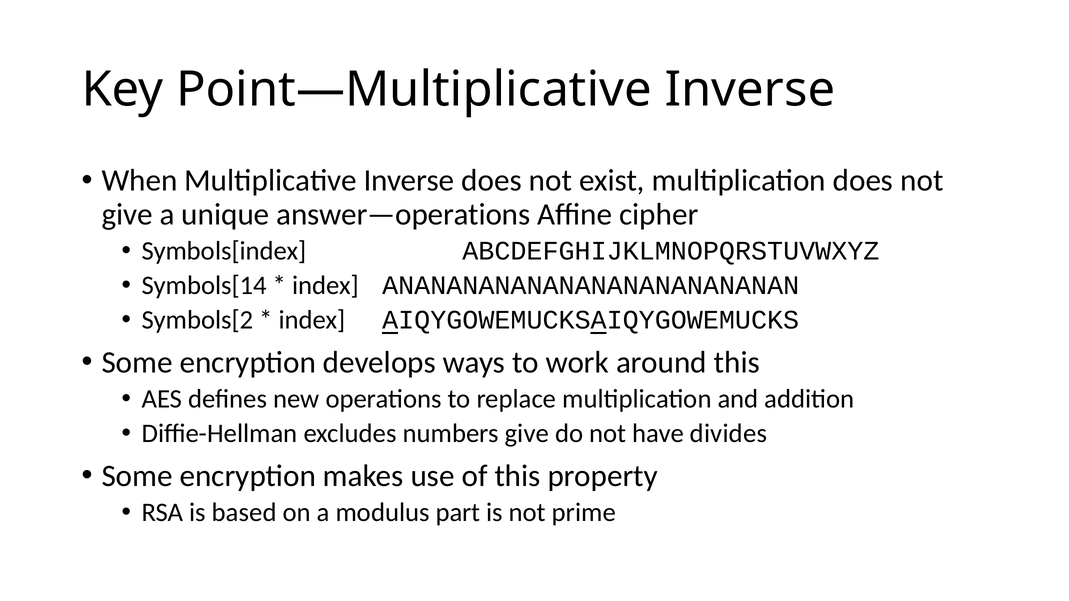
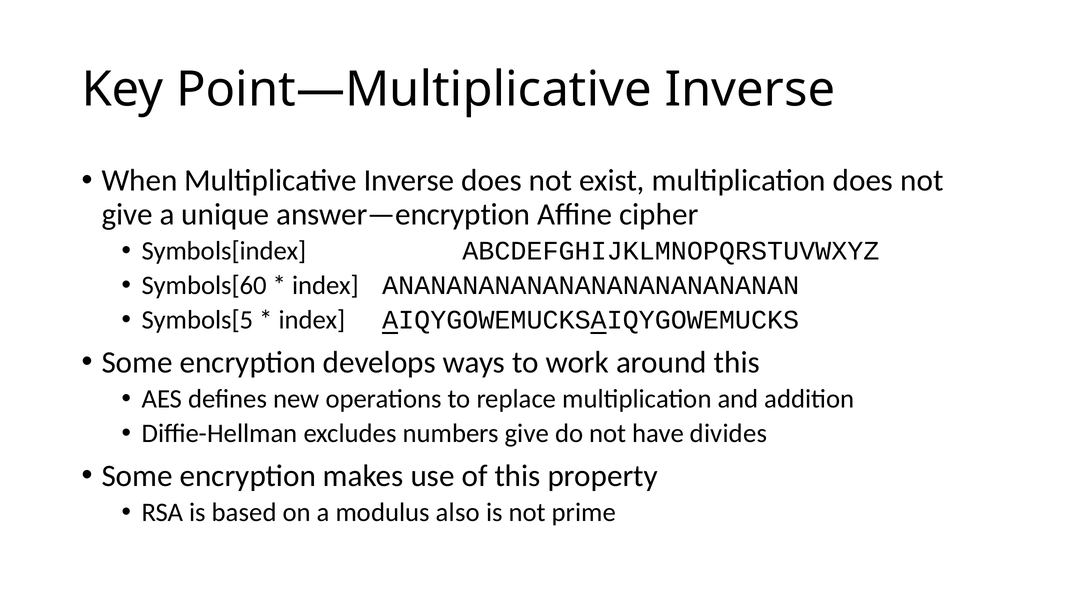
answer—operations: answer—operations -> answer—encryption (403, 214)
Symbols[14: Symbols[14 -> Symbols[60 (204, 286)
Symbols[2: Symbols[2 -> Symbols[5 (198, 320)
part: part -> also (458, 513)
